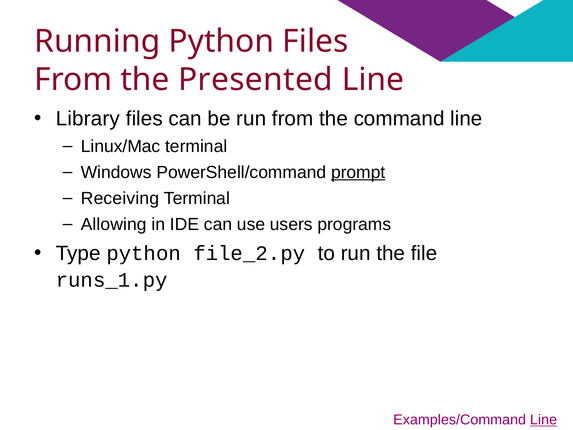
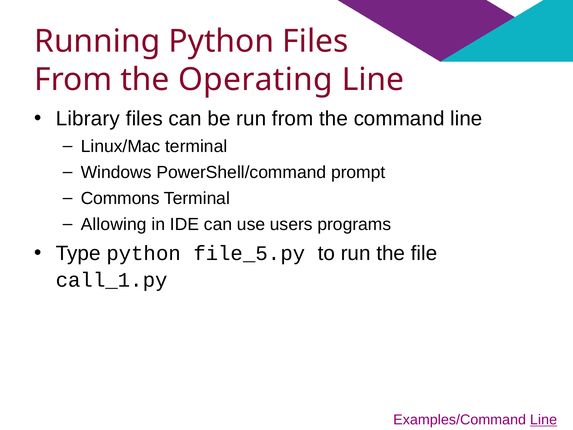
Presented: Presented -> Operating (255, 80)
prompt underline: present -> none (358, 172)
Receiving: Receiving -> Commons (120, 198)
file_2.py: file_2.py -> file_5.py (249, 253)
runs_1.py: runs_1.py -> call_1.py (112, 280)
